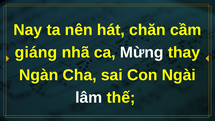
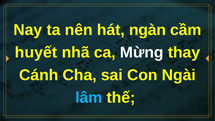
chăn: chăn -> ngàn (147, 30)
giáng: giáng -> huyết (36, 52)
Ngàn: Ngàn -> Cánh (39, 75)
lâm colour: white -> light blue (89, 98)
